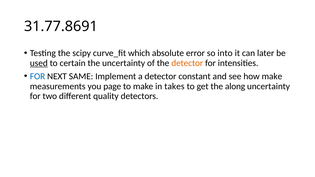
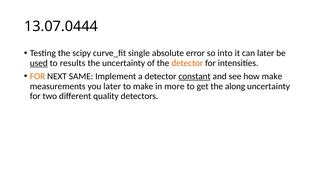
31.77.8691: 31.77.8691 -> 13.07.0444 (61, 26)
which: which -> single (139, 53)
certain: certain -> results (73, 63)
FOR colour: blue -> orange (38, 76)
constant underline: none -> present (195, 76)
you page: page -> later (112, 86)
takes: takes -> more (174, 86)
